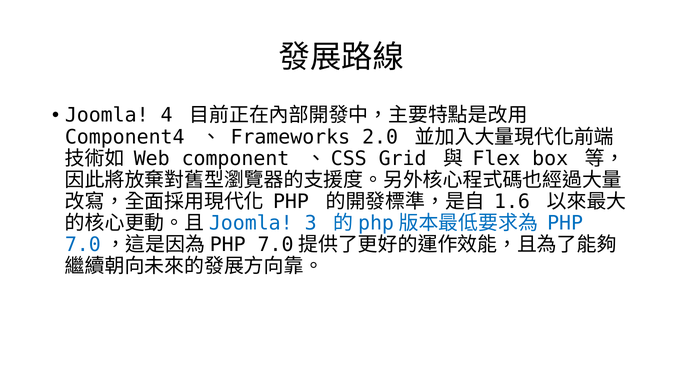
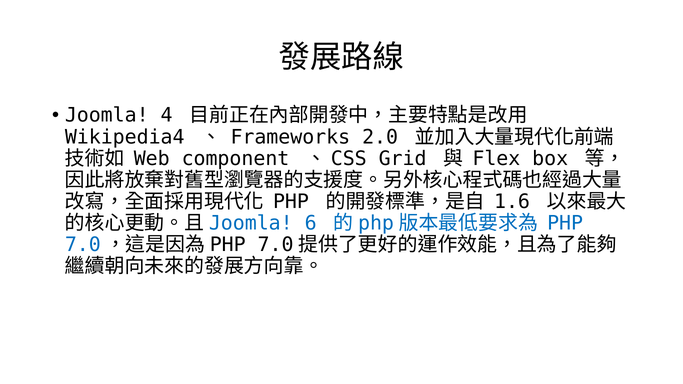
Component4: Component4 -> Wikipedia4 (125, 137)
3: 3 -> 6 (311, 223)
